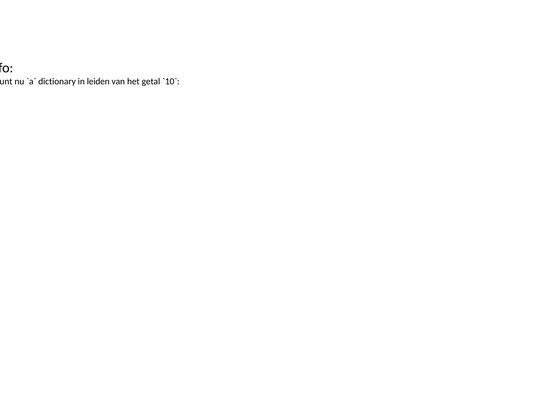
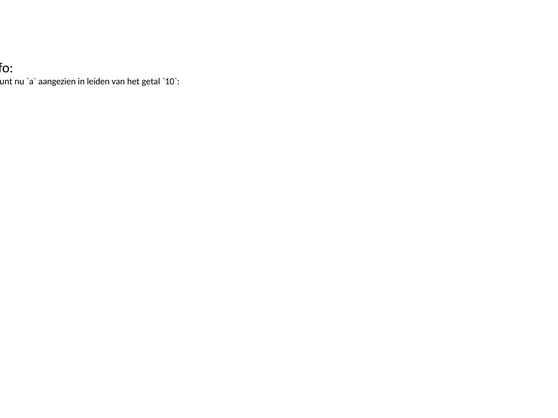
dictionary: dictionary -> aangezien (57, 81)
